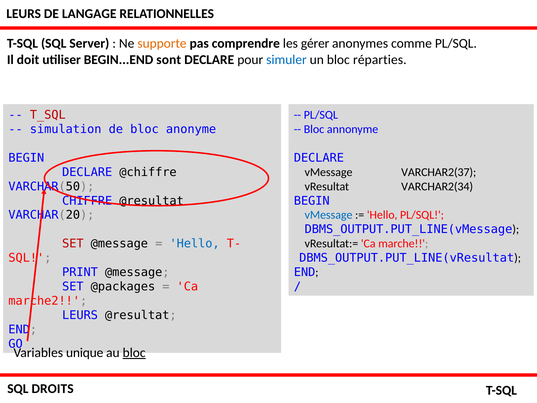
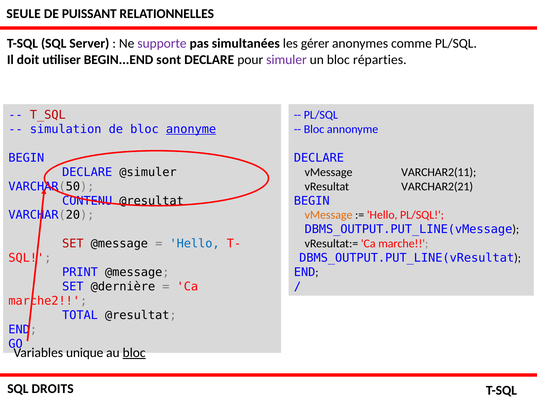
LEURS: LEURS -> SEULE (24, 14)
LANGAGE: LANGAGE -> PUISSANT (89, 14)
supporte colour: orange -> purple (162, 44)
comprendre: comprendre -> simultanées (246, 44)
simuler colour: blue -> purple (286, 60)
anonyme underline: none -> present (191, 129)
@chiffre: @chiffre -> @simuler (148, 172)
VARCHAR2(37: VARCHAR2(37 -> VARCHAR2(11 (439, 172)
VARCHAR2(34: VARCHAR2(34 -> VARCHAR2(21 (437, 186)
CHIFFRE: CHIFFRE -> CONTENU (87, 201)
vMessage colour: blue -> orange (329, 215)
@packages: @packages -> @dernière (123, 286)
LEURS: LEURS -> TOTAL (80, 315)
